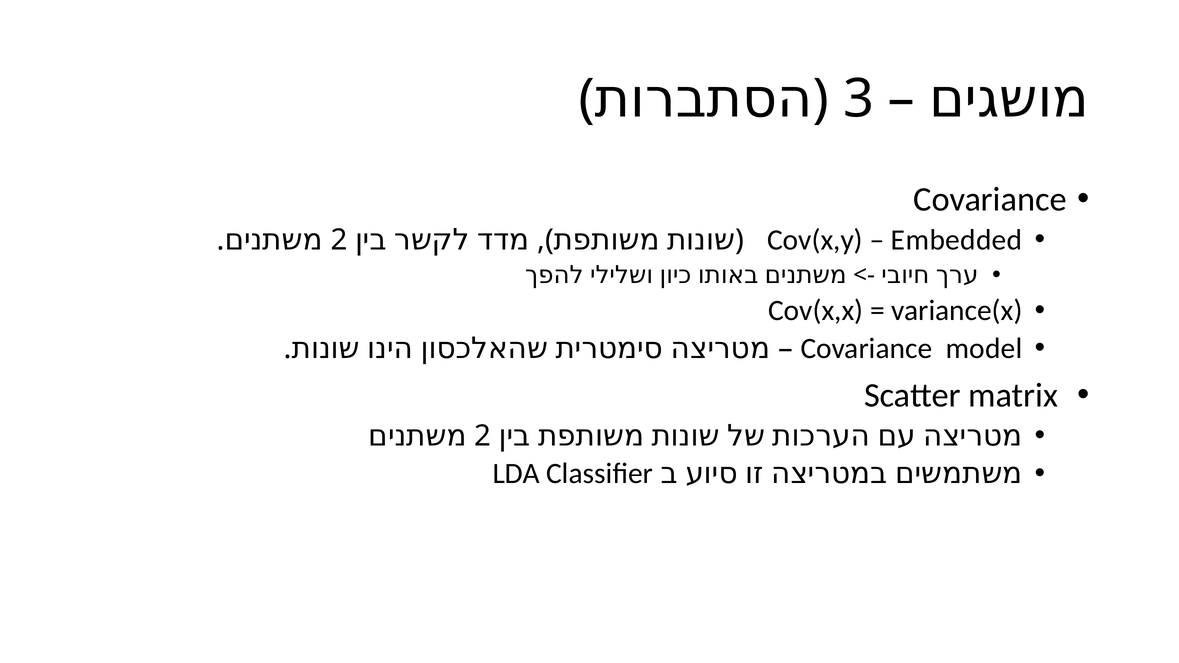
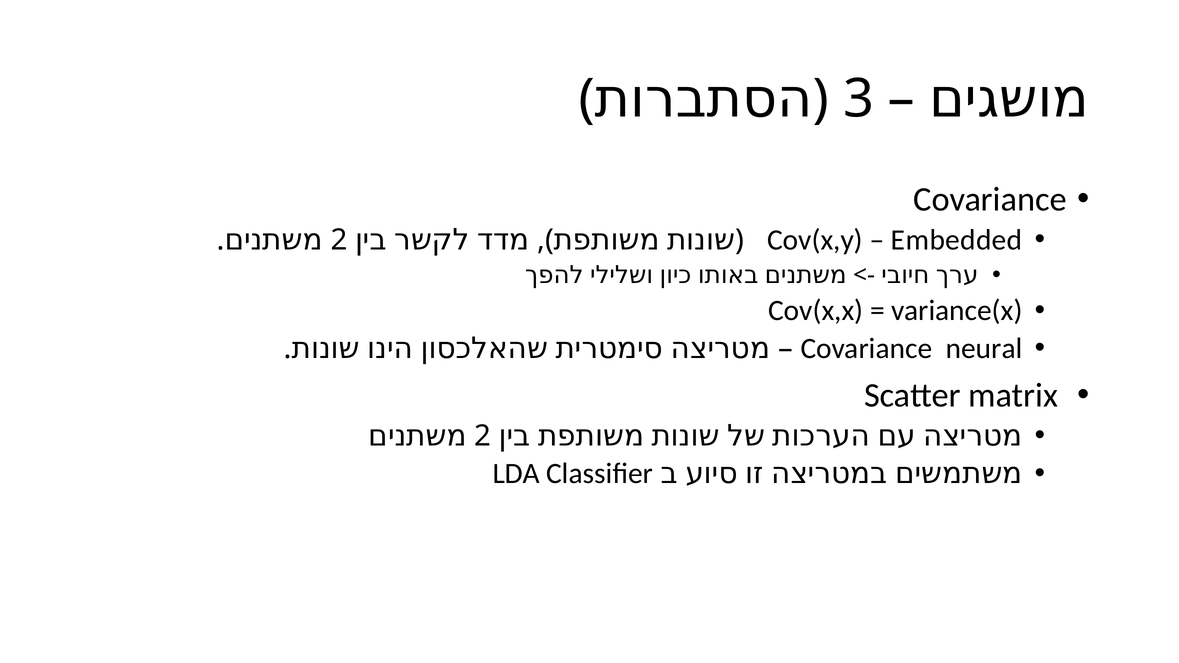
model: model -> neural (984, 349)
